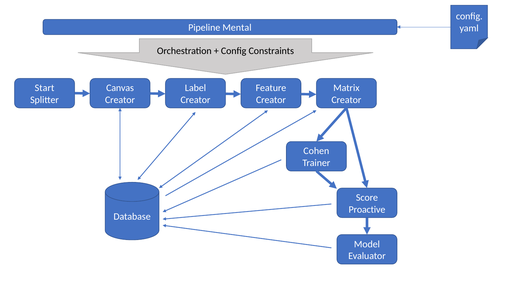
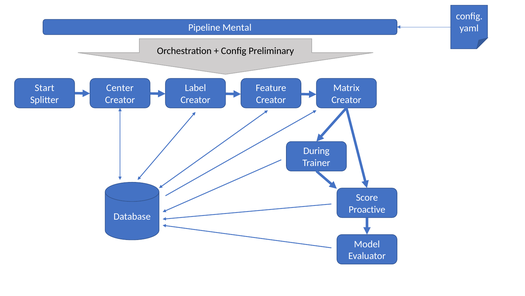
Constraints: Constraints -> Preliminary (271, 51)
Canvas: Canvas -> Center (120, 88)
Cohen: Cohen -> During (316, 151)
